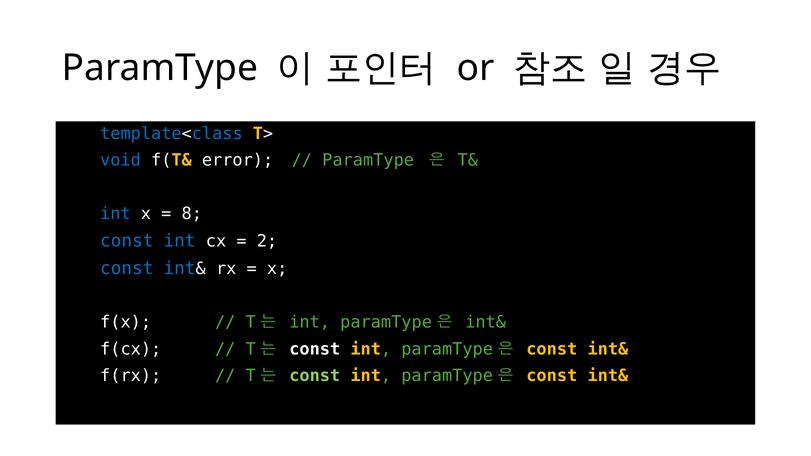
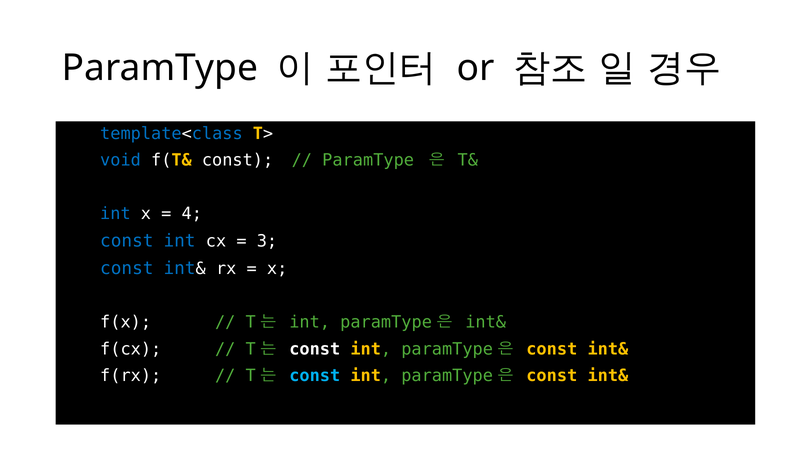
f(T& error: error -> const (238, 160)
8: 8 -> 4 (192, 214)
2: 2 -> 3 (267, 241)
const colour: light green -> light blue (315, 376)
